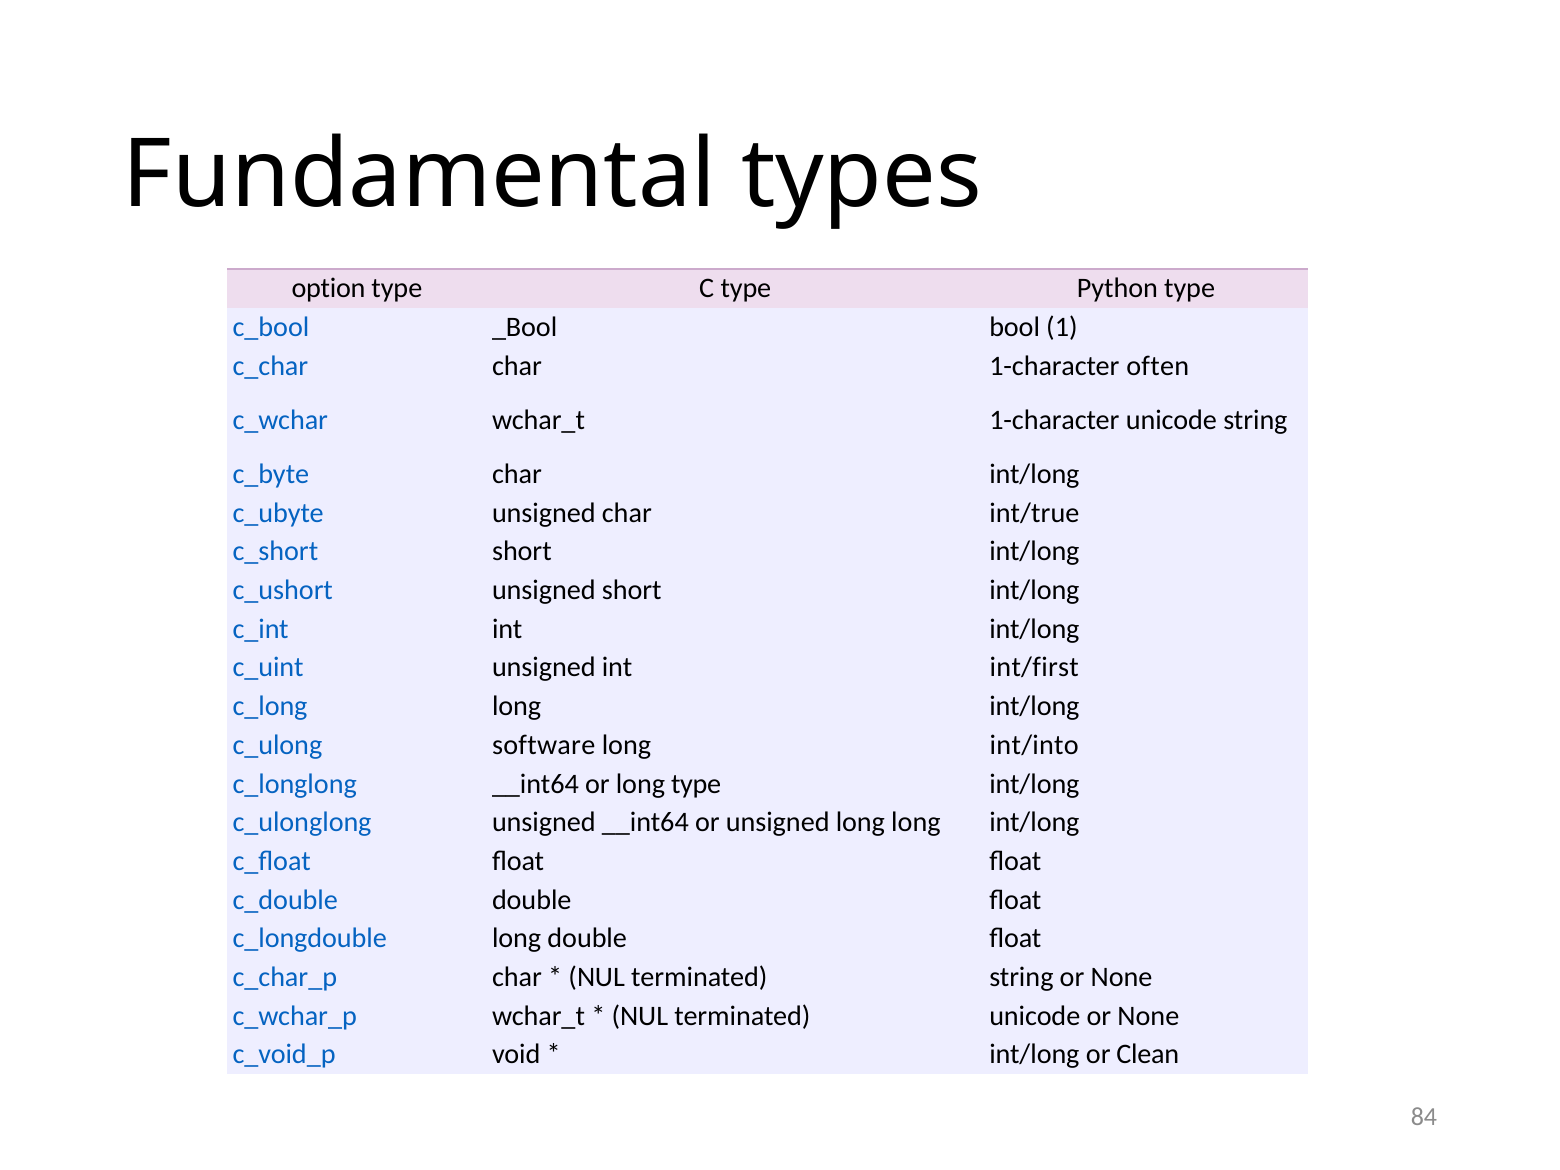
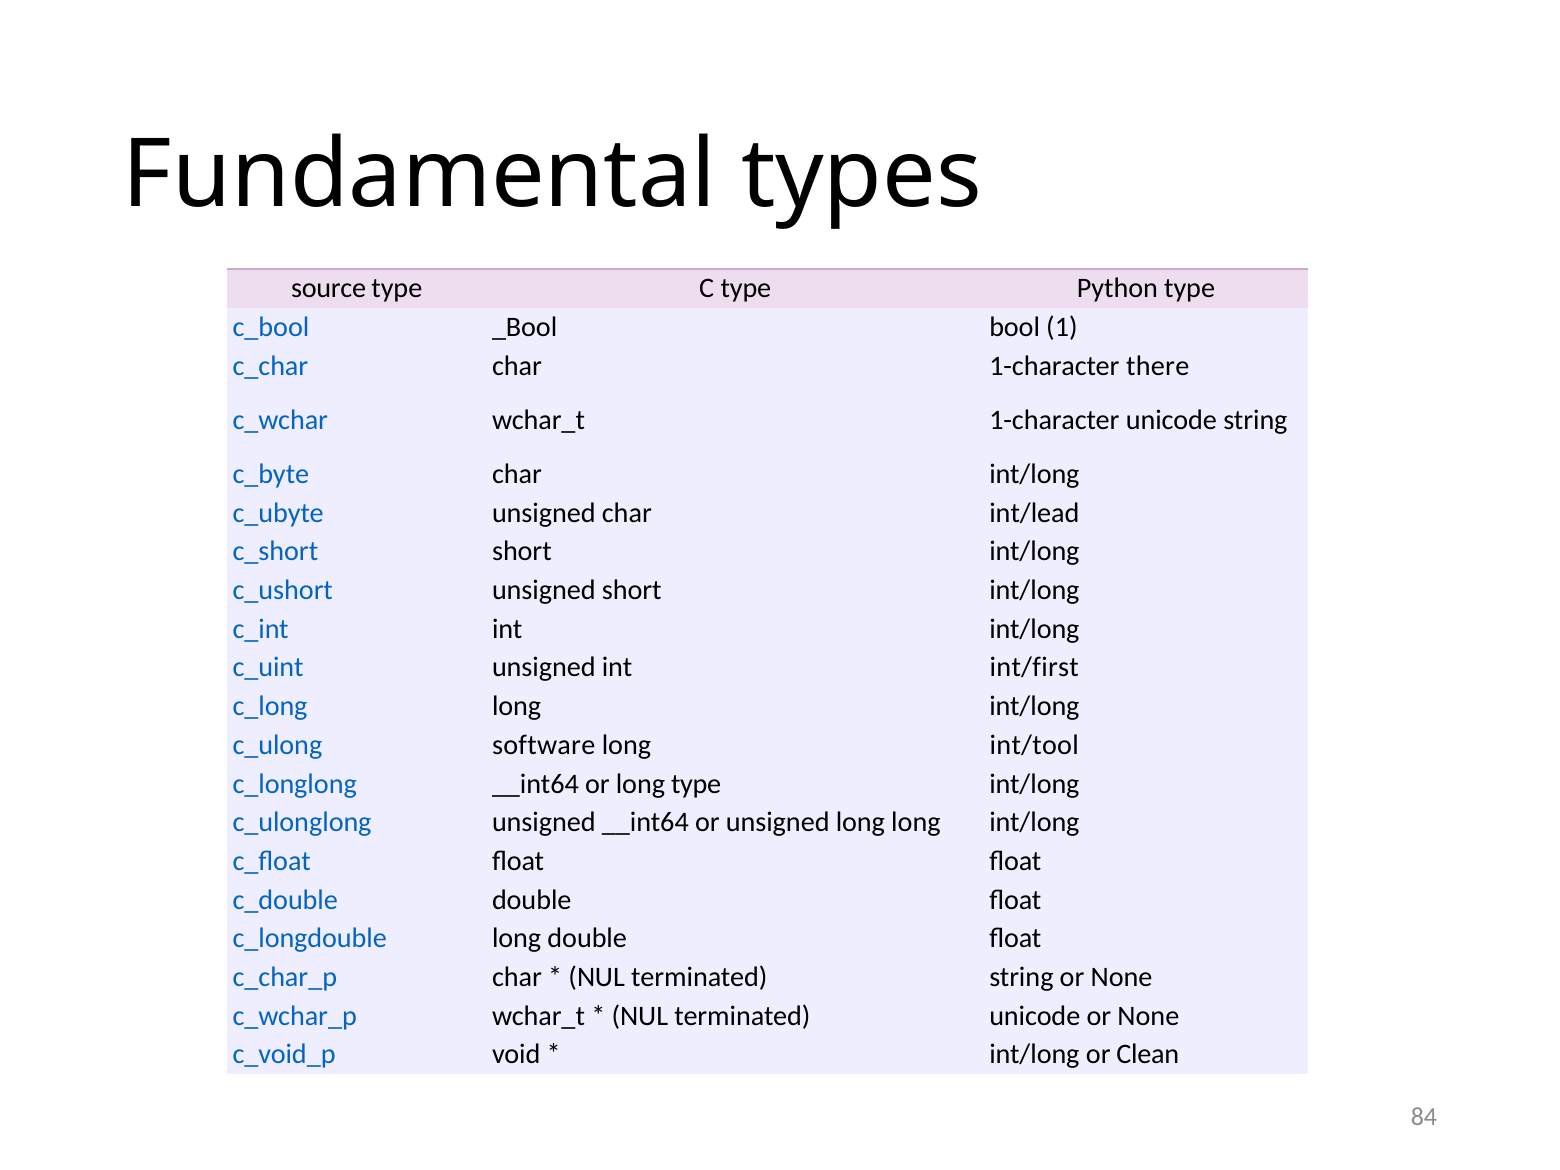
option: option -> source (329, 289)
often: often -> there (1158, 366)
int/true: int/true -> int/lead (1034, 513)
int/into: int/into -> int/tool (1034, 745)
